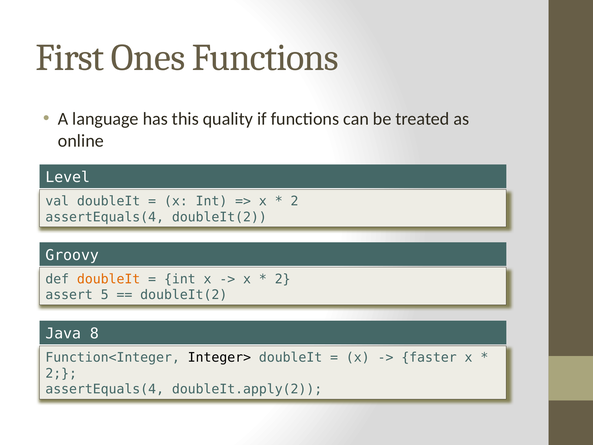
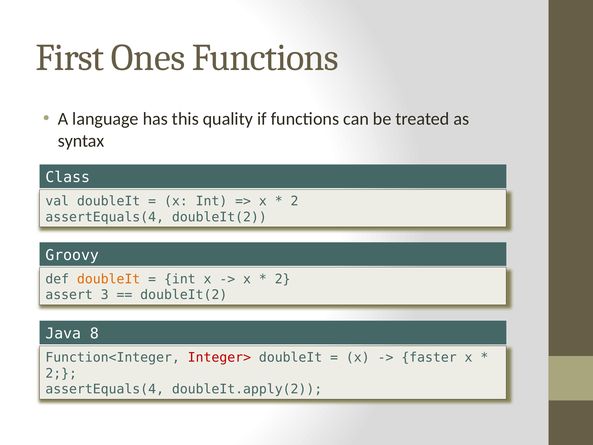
online: online -> syntax (81, 141)
Level: Level -> Class (68, 177)
5: 5 -> 3 (105, 295)
Integer> colour: black -> red (219, 357)
